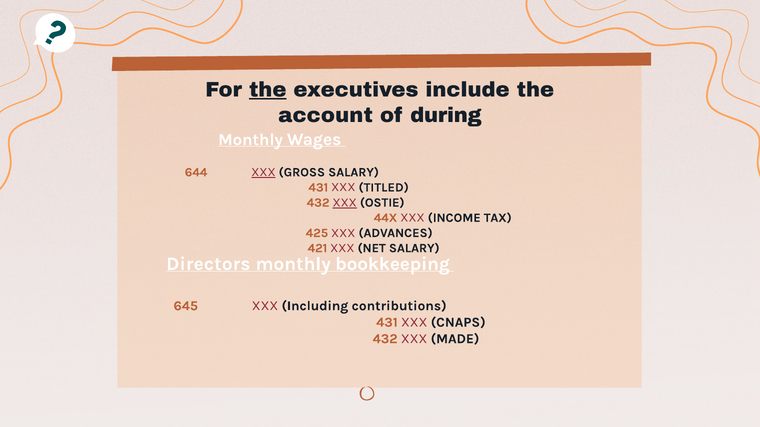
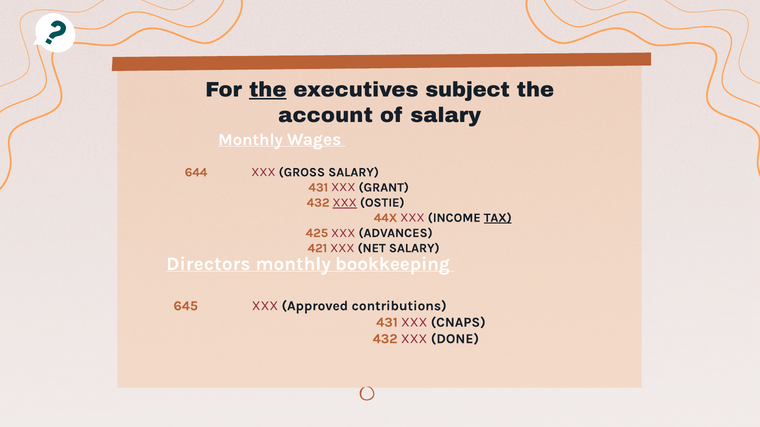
include: include -> subject (468, 90)
of during: during -> salary (446, 115)
XXX underline: present -> none (264, 172)
TITLED: TITLED -> GRANT (384, 188)
TAX underline: none -> present (498, 218)
Including: Including -> Approved (315, 306)
MADE: MADE -> DONE (455, 339)
